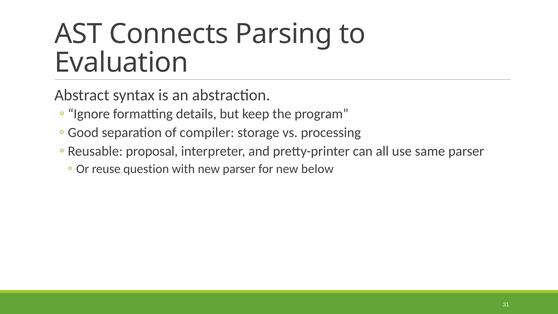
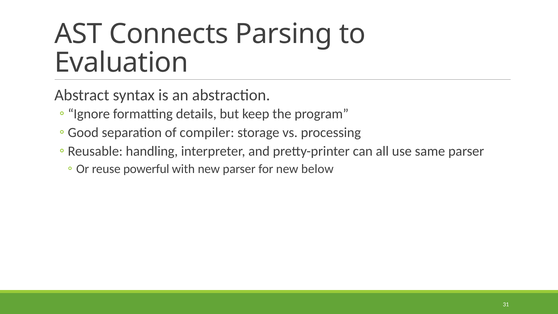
proposal: proposal -> handling (152, 151)
question: question -> powerful (146, 169)
